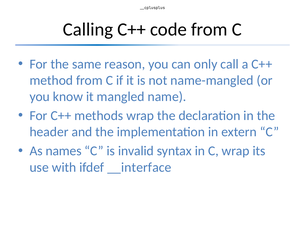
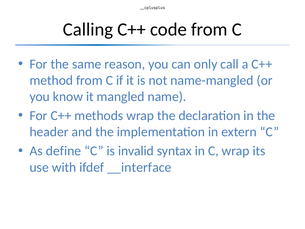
names: names -> define (64, 151)
